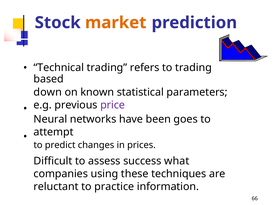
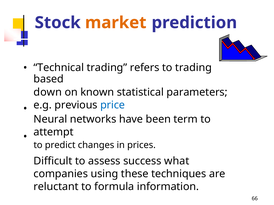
price colour: purple -> blue (113, 105)
goes: goes -> term (186, 120)
practice: practice -> formula (114, 187)
